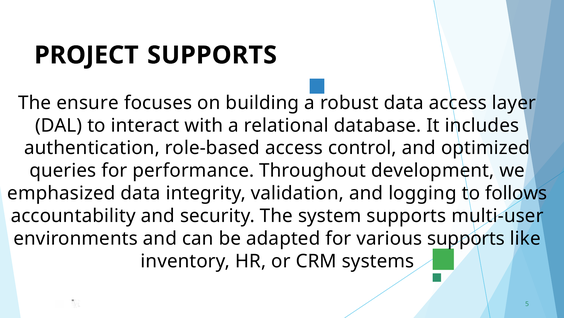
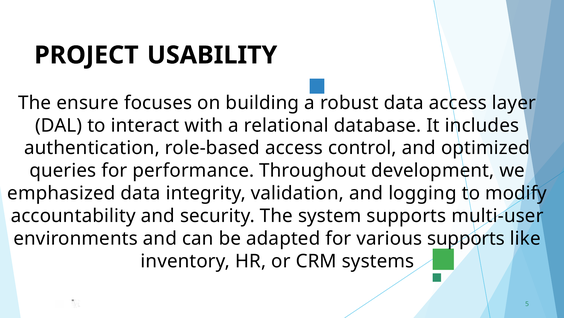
PROJECT SUPPORTS: SUPPORTS -> USABILITY (212, 55)
follows: follows -> modify (516, 193)
